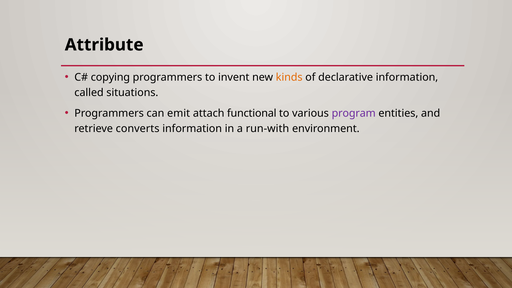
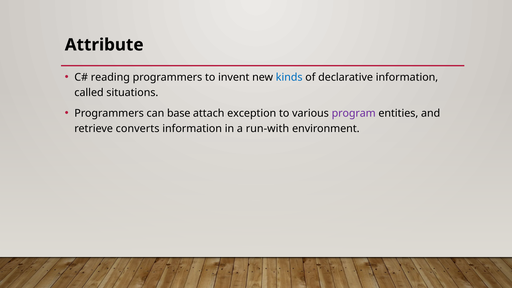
copying: copying -> reading (110, 77)
kinds colour: orange -> blue (289, 77)
emit: emit -> base (179, 113)
functional: functional -> exception (252, 113)
